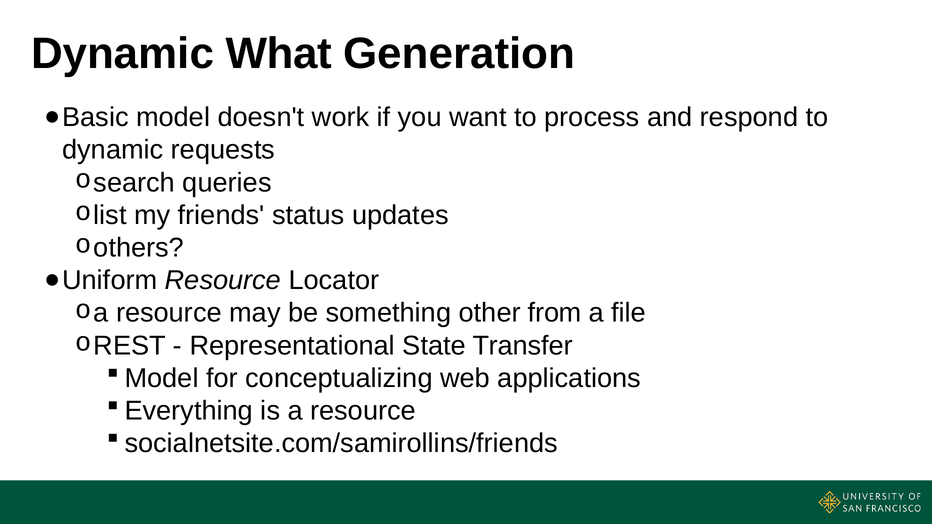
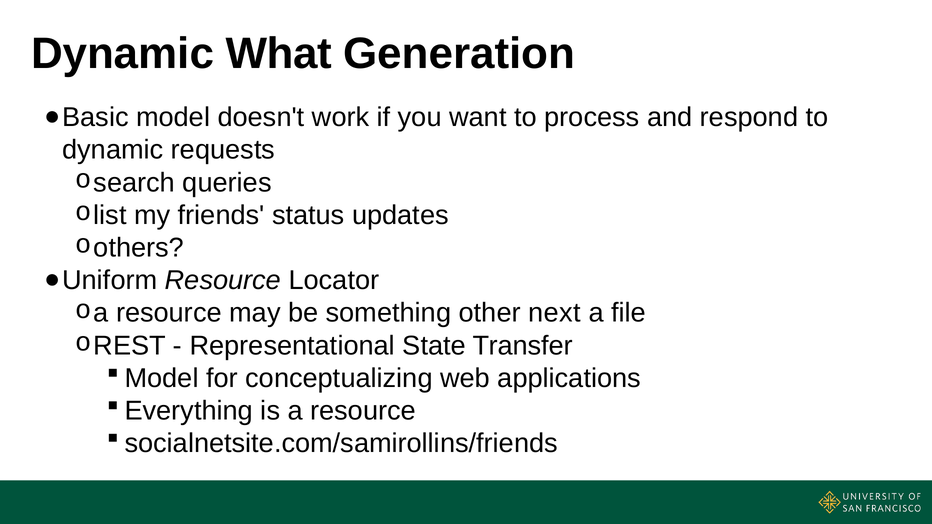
from: from -> next (554, 313)
